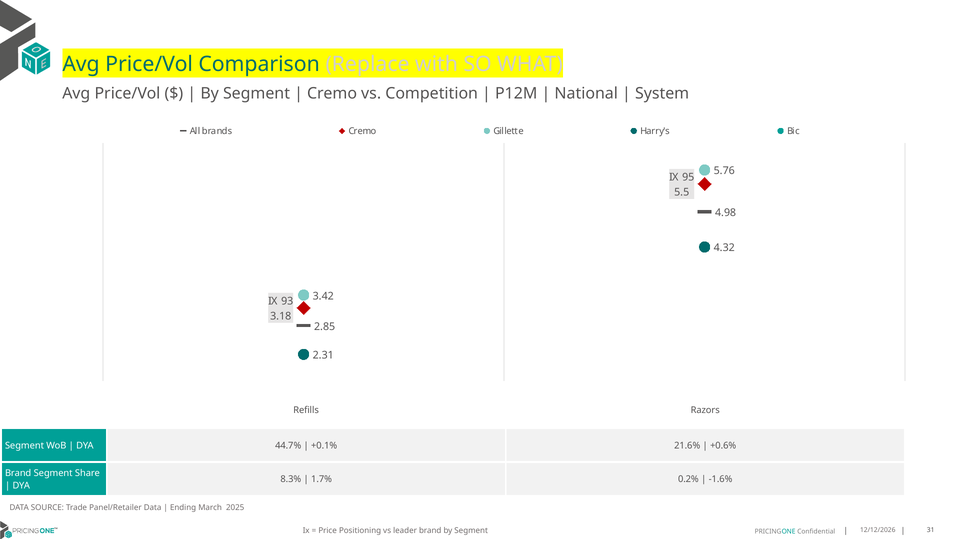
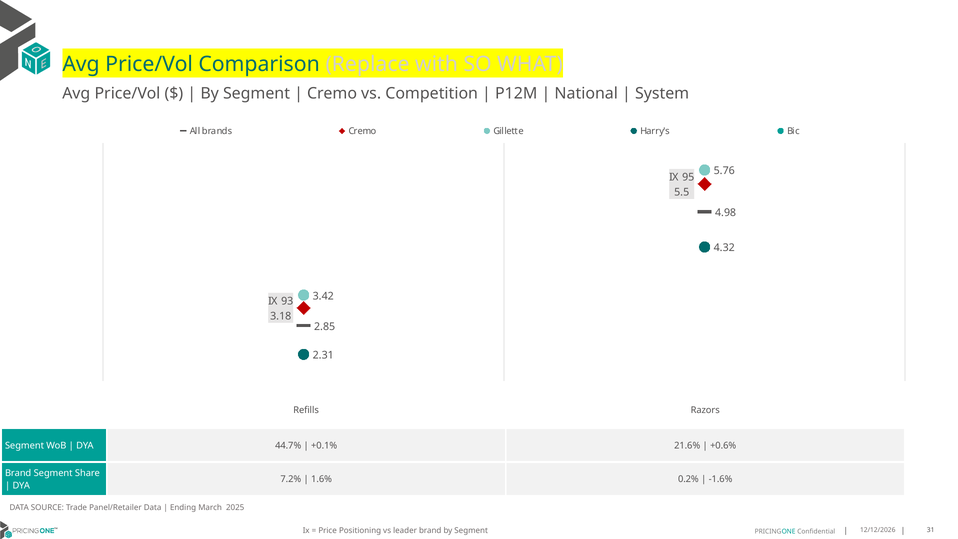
8.3%: 8.3% -> 7.2% (291, 479)
1.7%: 1.7% -> 1.6% (322, 479)
